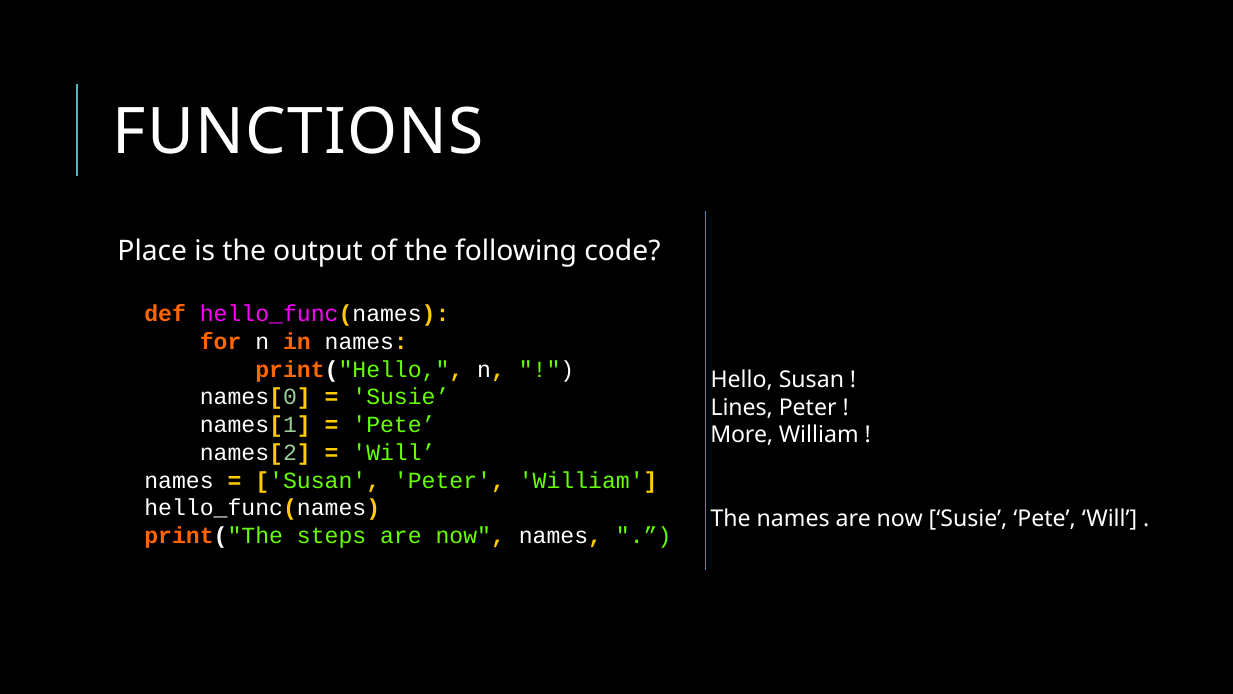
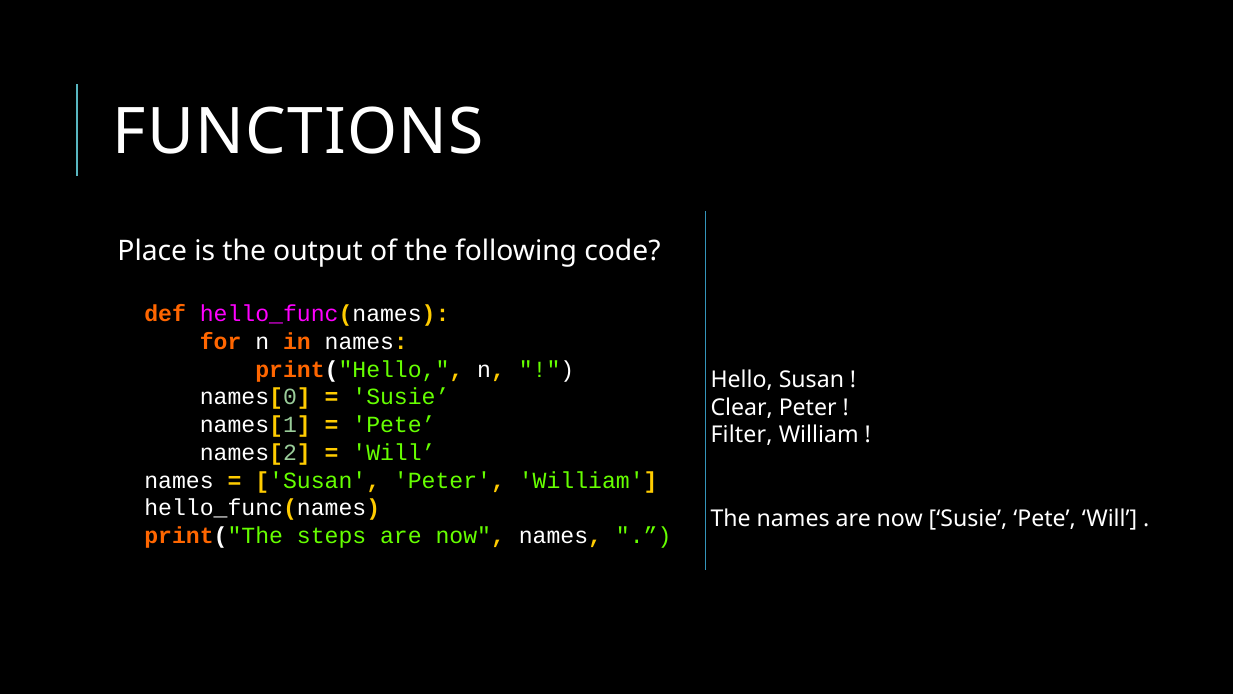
Lines: Lines -> Clear (742, 407)
More: More -> Filter (742, 435)
